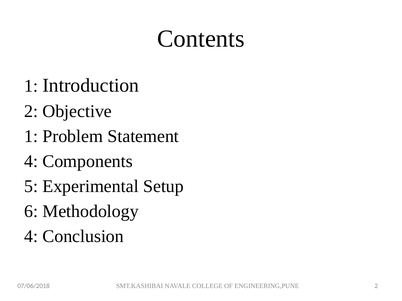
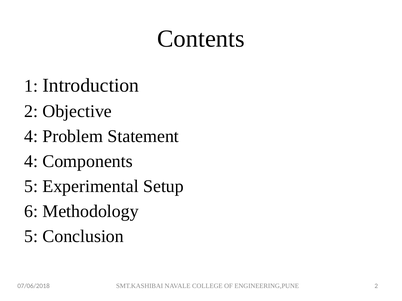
1: 1 -> 4 (31, 136)
4: 4 -> 5 (31, 237)
